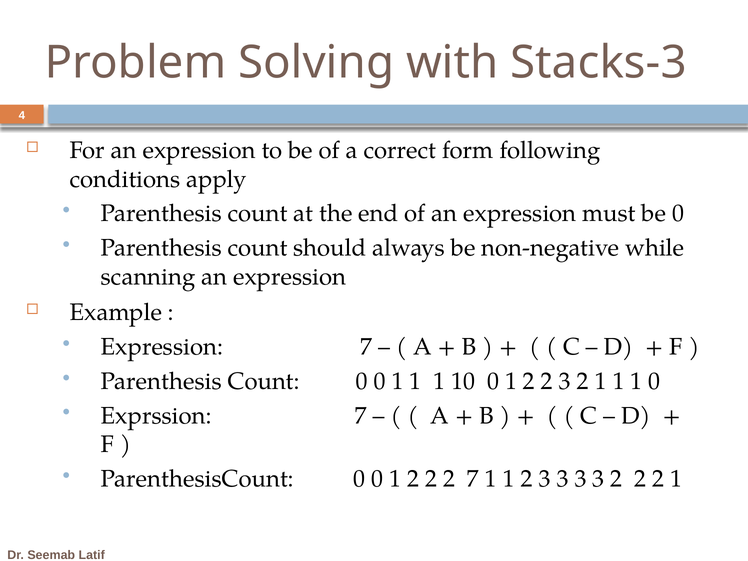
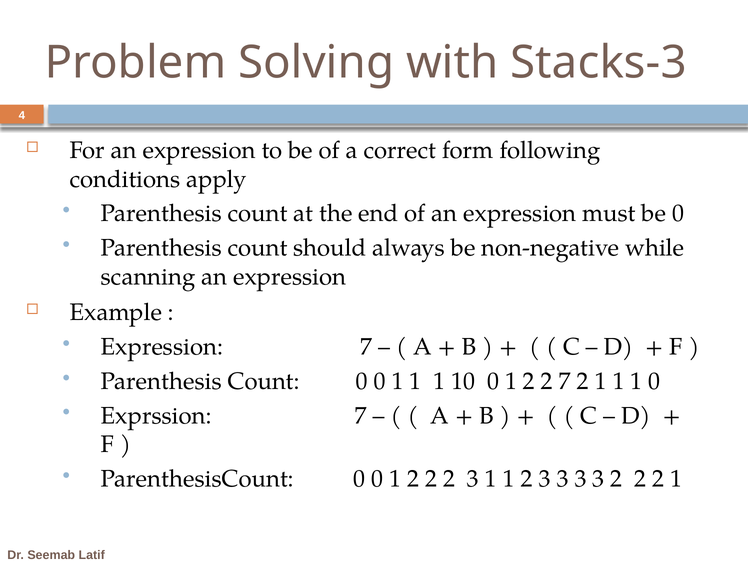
2 2 3: 3 -> 7 (565, 381)
2 2 7: 7 -> 3 (473, 479)
